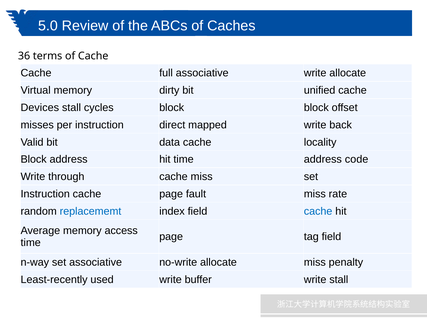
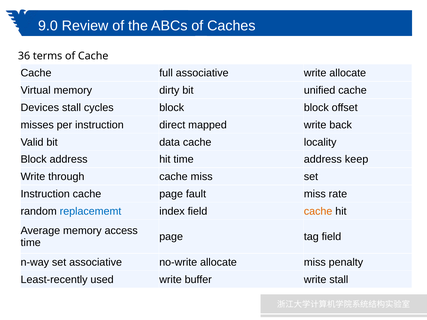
5.0: 5.0 -> 9.0 (48, 26)
code: code -> keep (357, 160)
cache colour: blue -> orange (318, 211)
